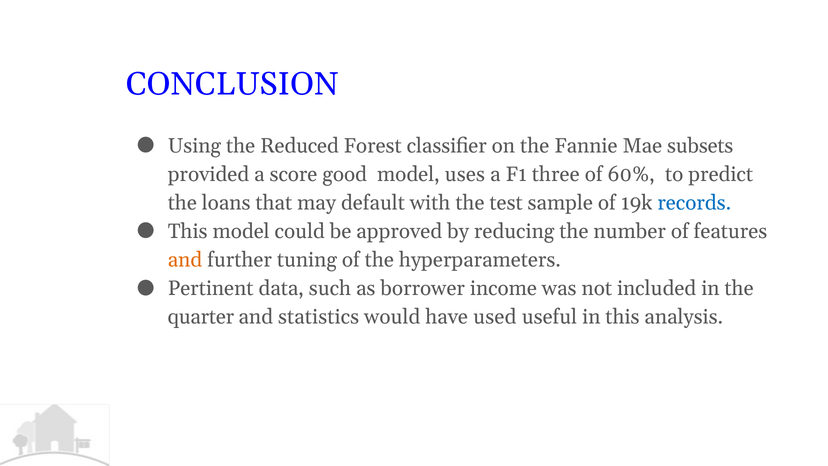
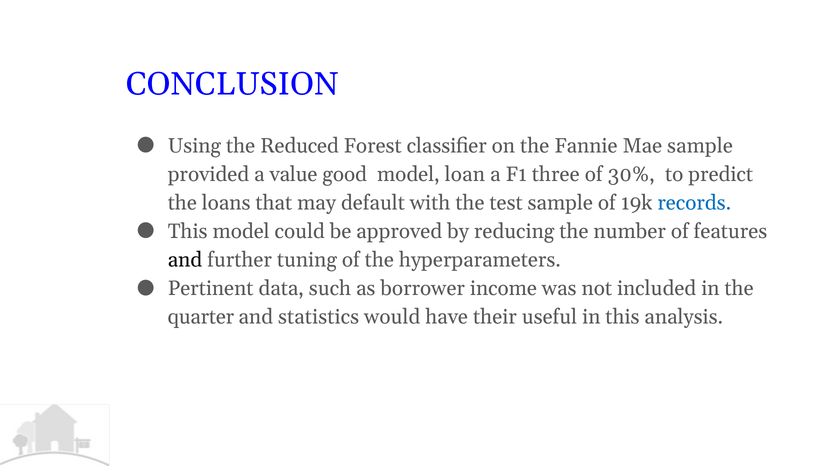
Mae subsets: subsets -> sample (700, 146)
score: score -> value (294, 174)
uses: uses -> loan (465, 174)
60%: 60% -> 30% (631, 174)
and colour: orange -> black (185, 260)
used: used -> their (495, 317)
